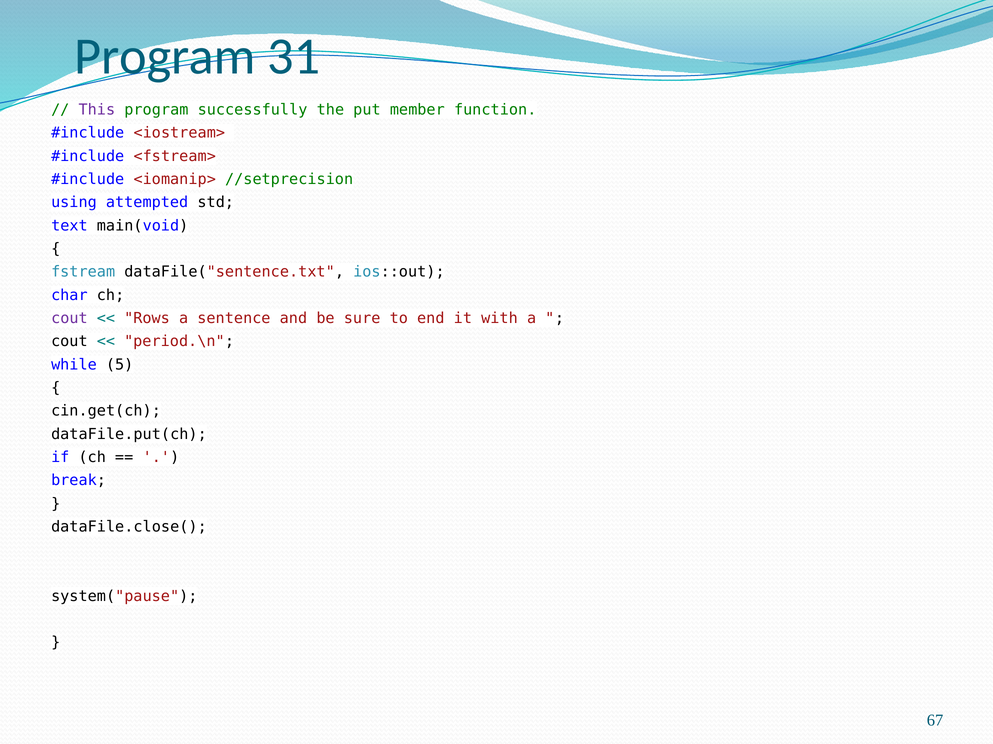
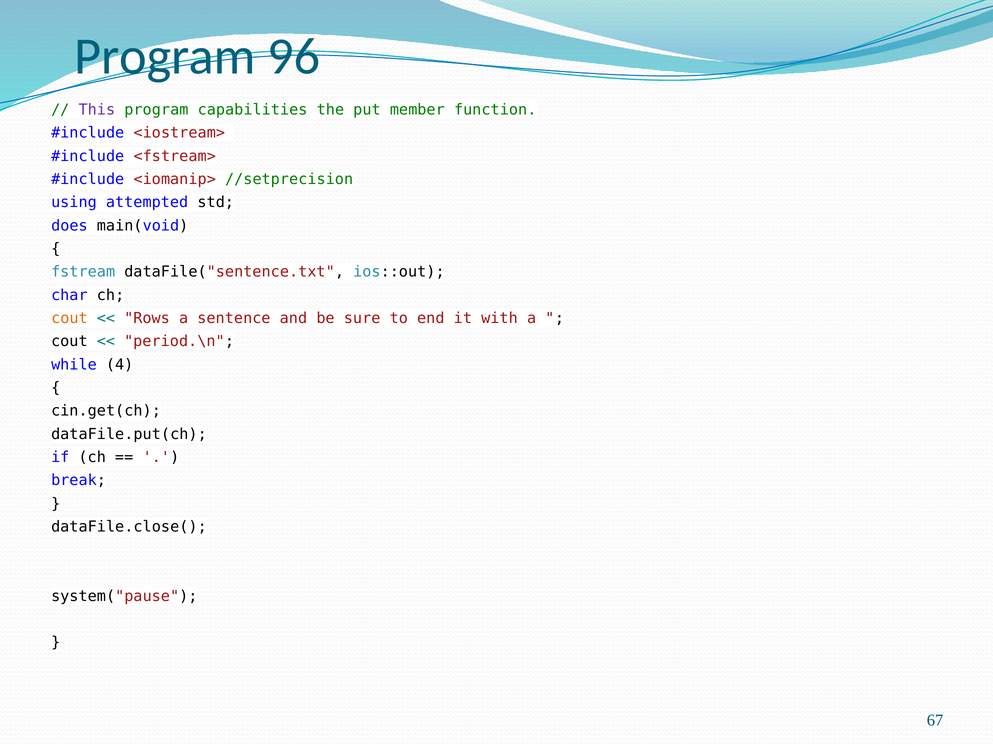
31: 31 -> 96 (294, 57)
successfully: successfully -> capabilities (253, 110)
text: text -> does (69, 226)
cout colour: purple -> orange (69, 319)
5: 5 -> 4 (120, 365)
